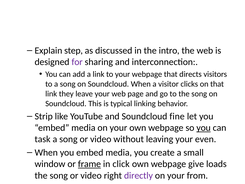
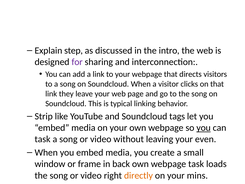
Soundcloud fine: fine -> tags (177, 116)
frame underline: present -> none (89, 164)
in click: click -> back (121, 164)
webpage give: give -> task (196, 164)
directly colour: purple -> orange (138, 175)
your from: from -> mins (197, 175)
